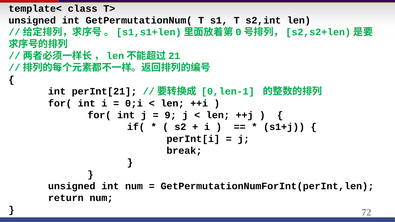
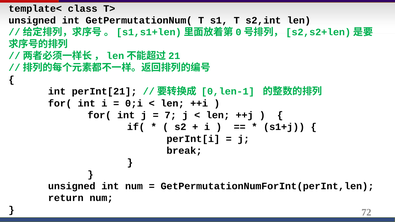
9: 9 -> 7 (171, 115)
